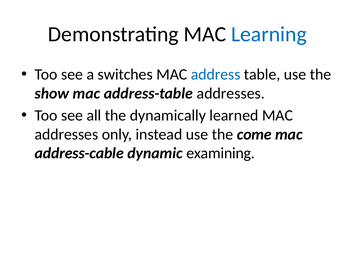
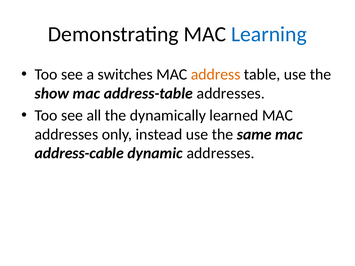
address colour: blue -> orange (216, 74)
come: come -> same (254, 134)
dynamic examining: examining -> addresses (221, 153)
